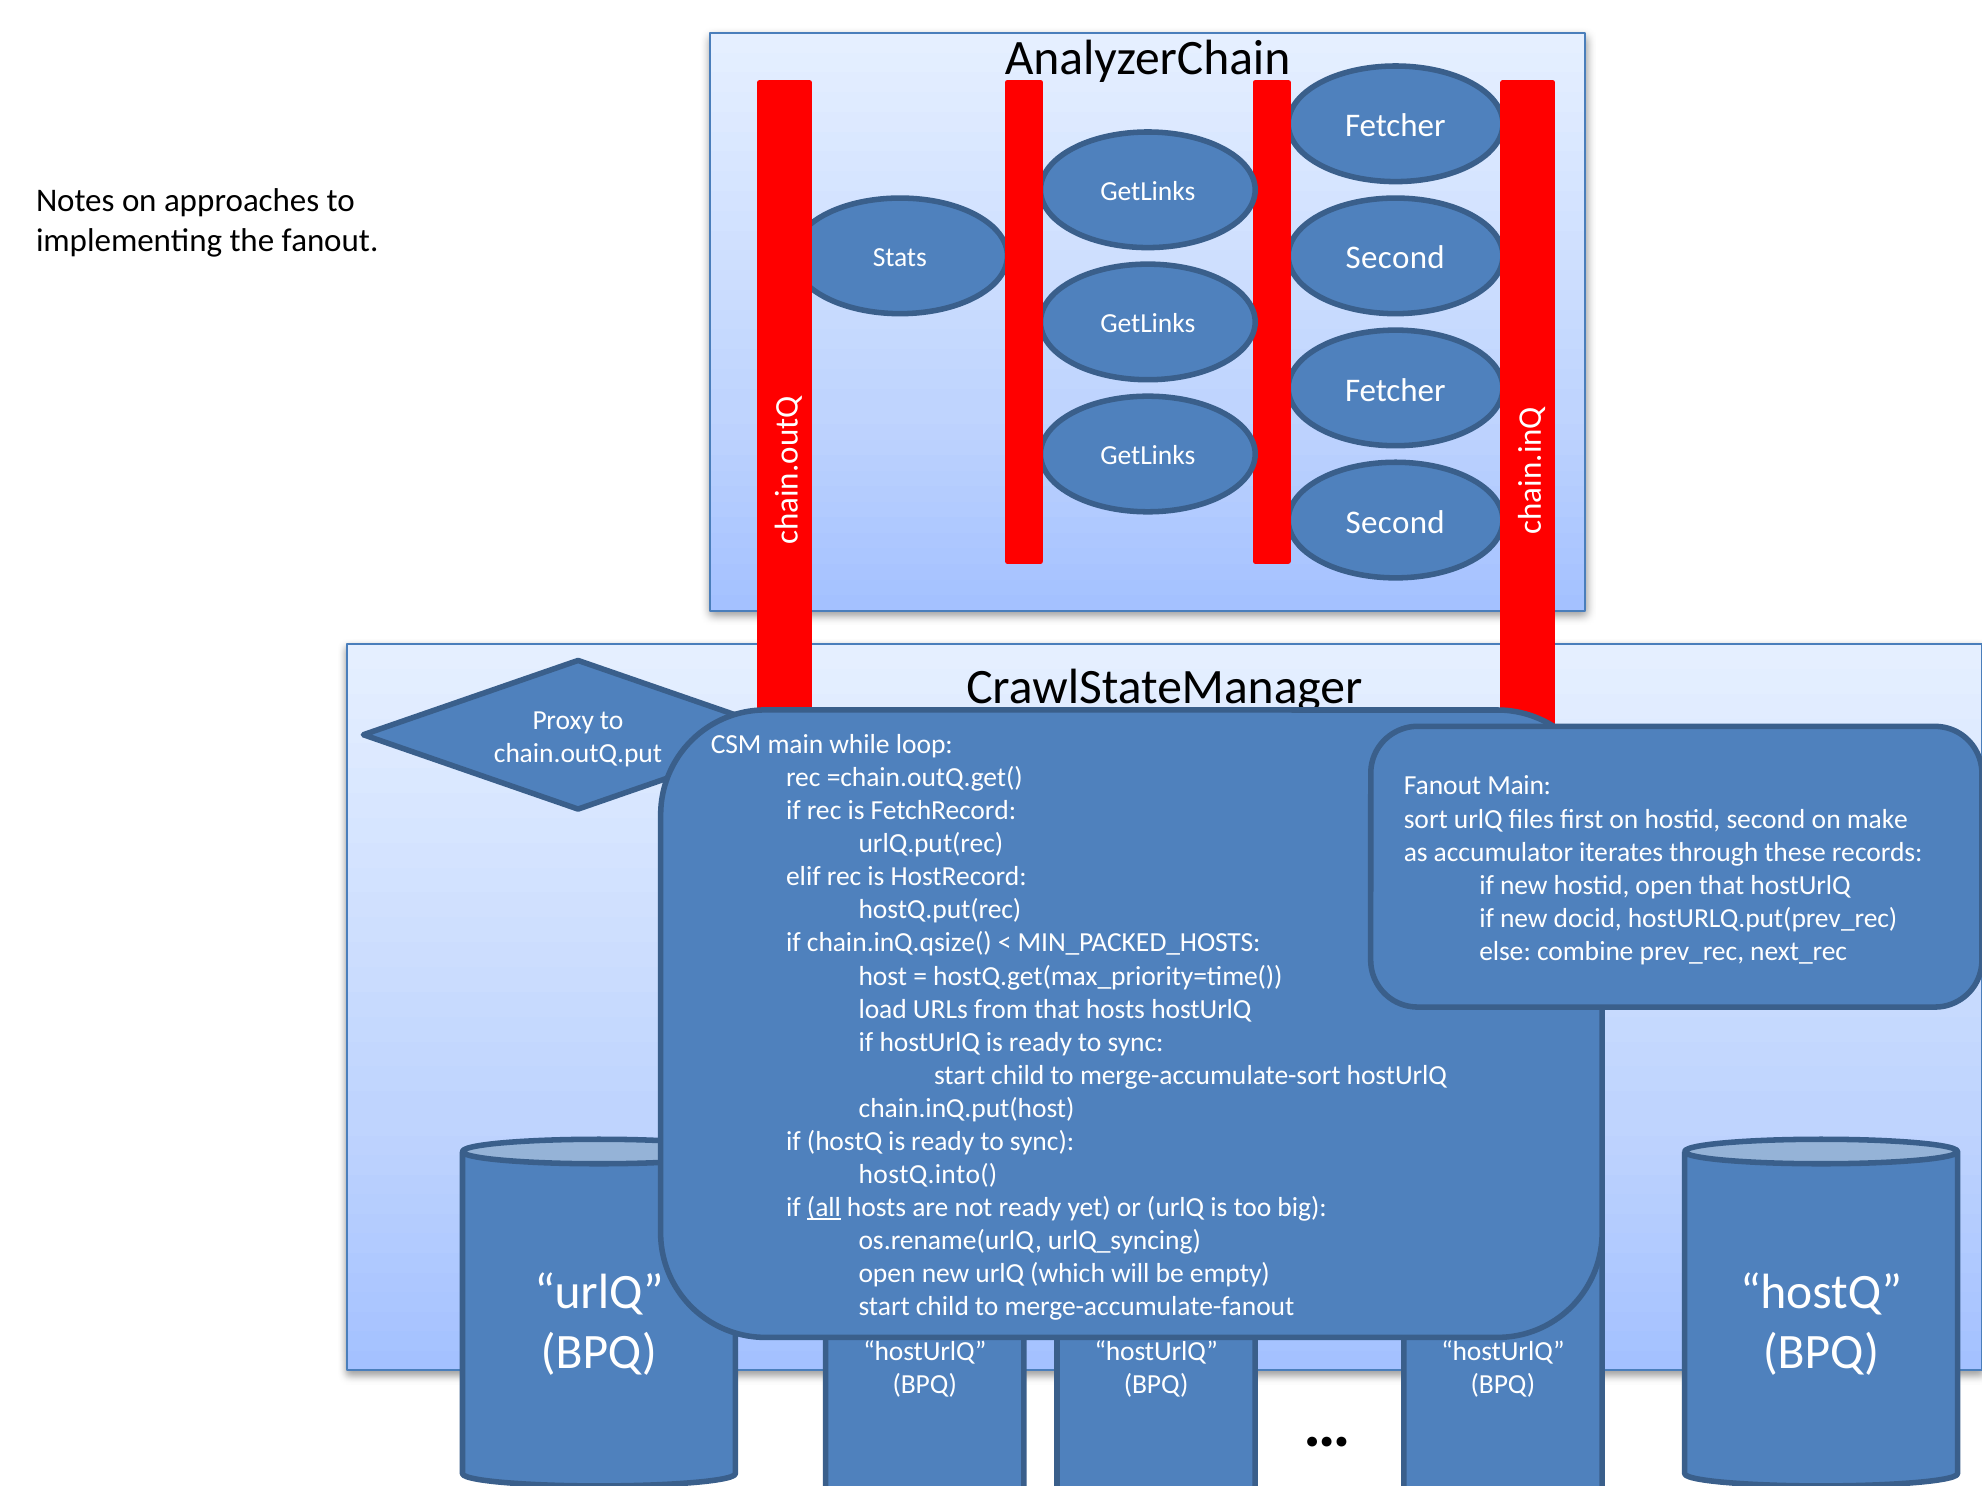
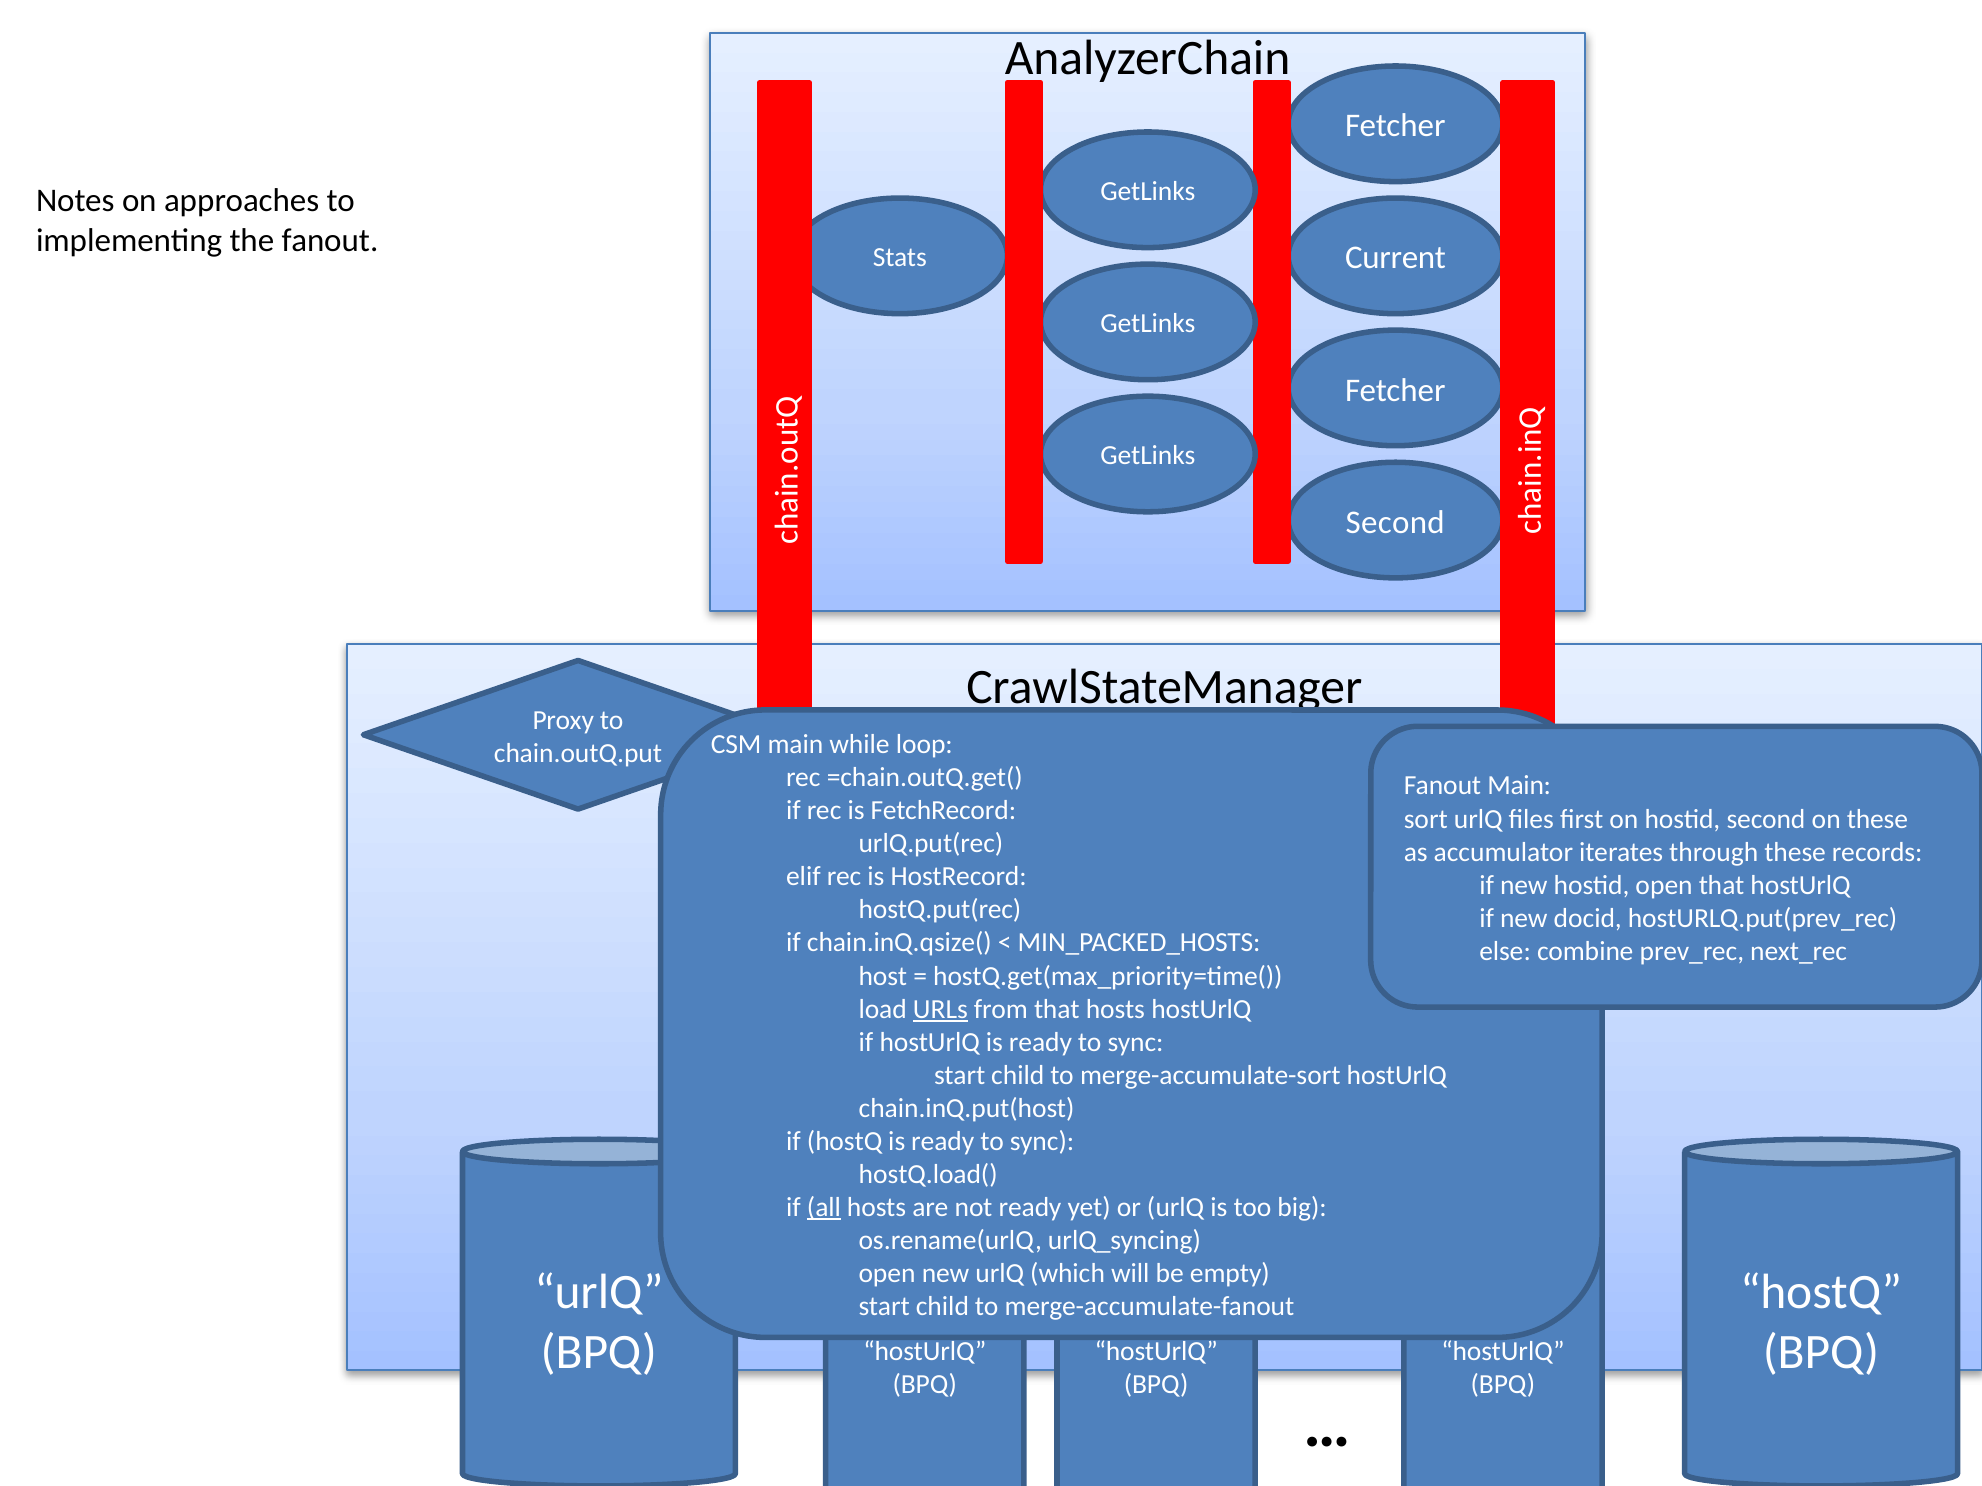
Second: Second -> Current (1396, 258)
on make: make -> these (1877, 819)
URLs underline: none -> present (940, 1009)
hostQ.into(: hostQ.into( -> hostQ.load( (928, 1175)
